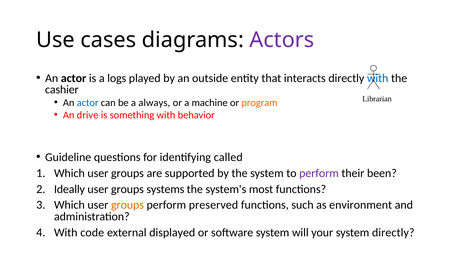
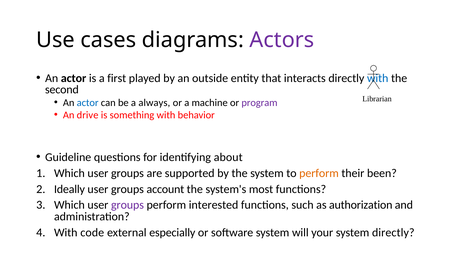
logs: logs -> first (117, 78)
cashier: cashier -> second (62, 90)
program colour: orange -> purple (259, 103)
called: called -> about (228, 157)
perform colour: purple -> orange (319, 173)
systems: systems -> account (165, 189)
groups colour: orange -> purple (127, 205)
preserved: preserved -> interested (214, 205)
environment: environment -> authorization (361, 205)
displayed: displayed -> especially (172, 233)
